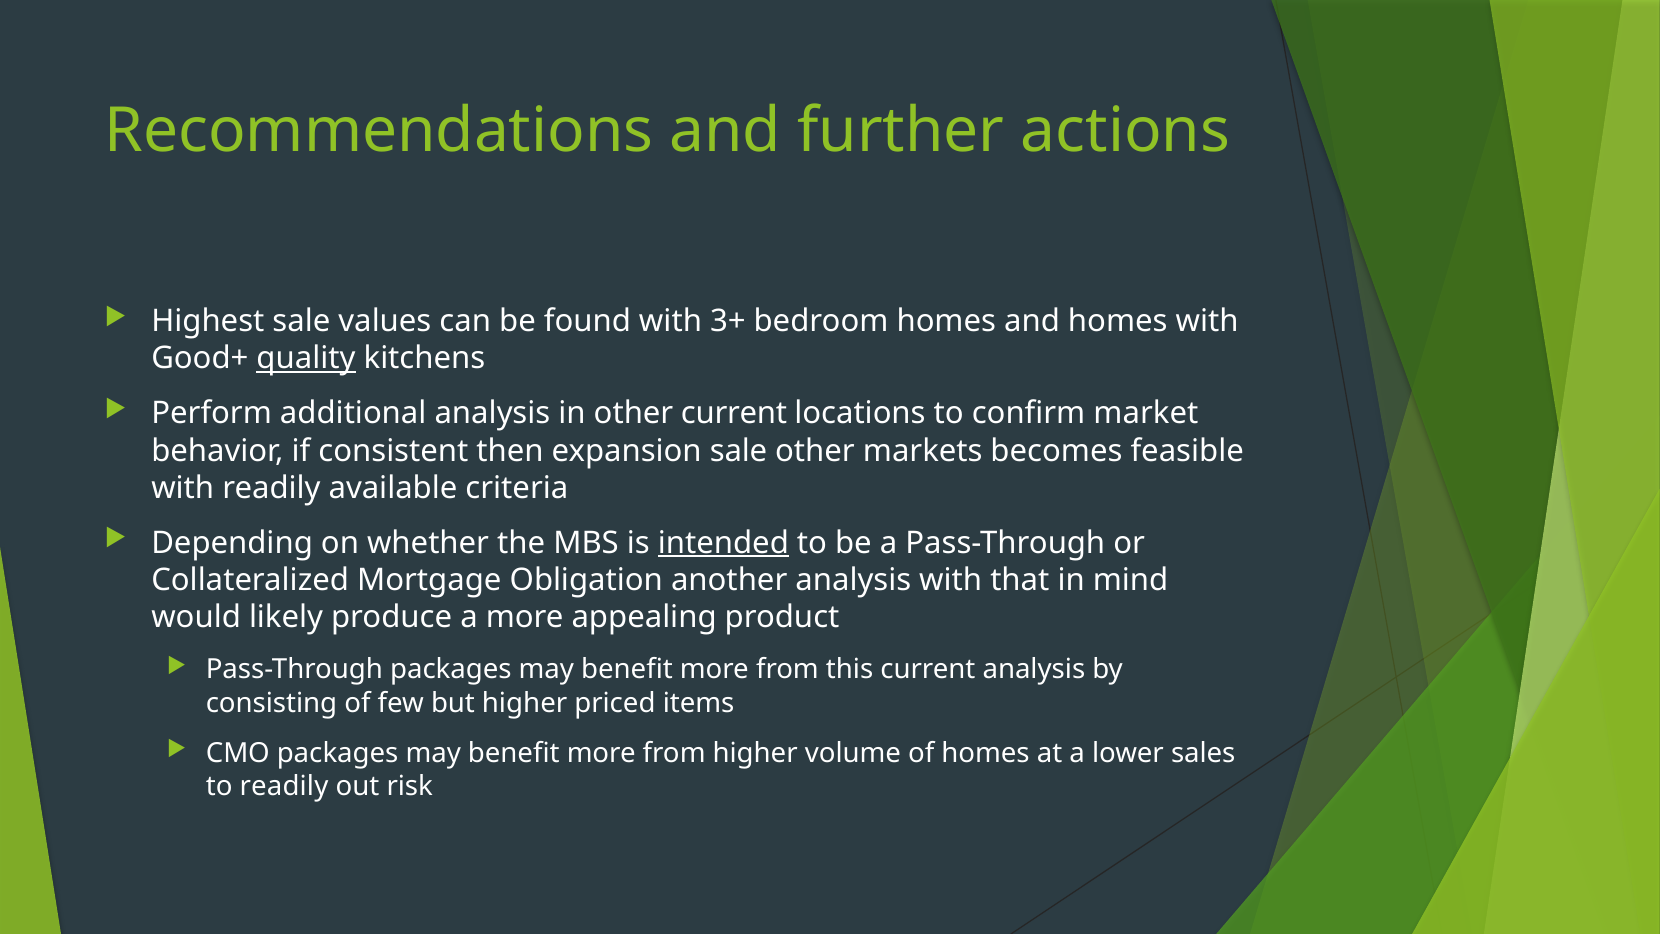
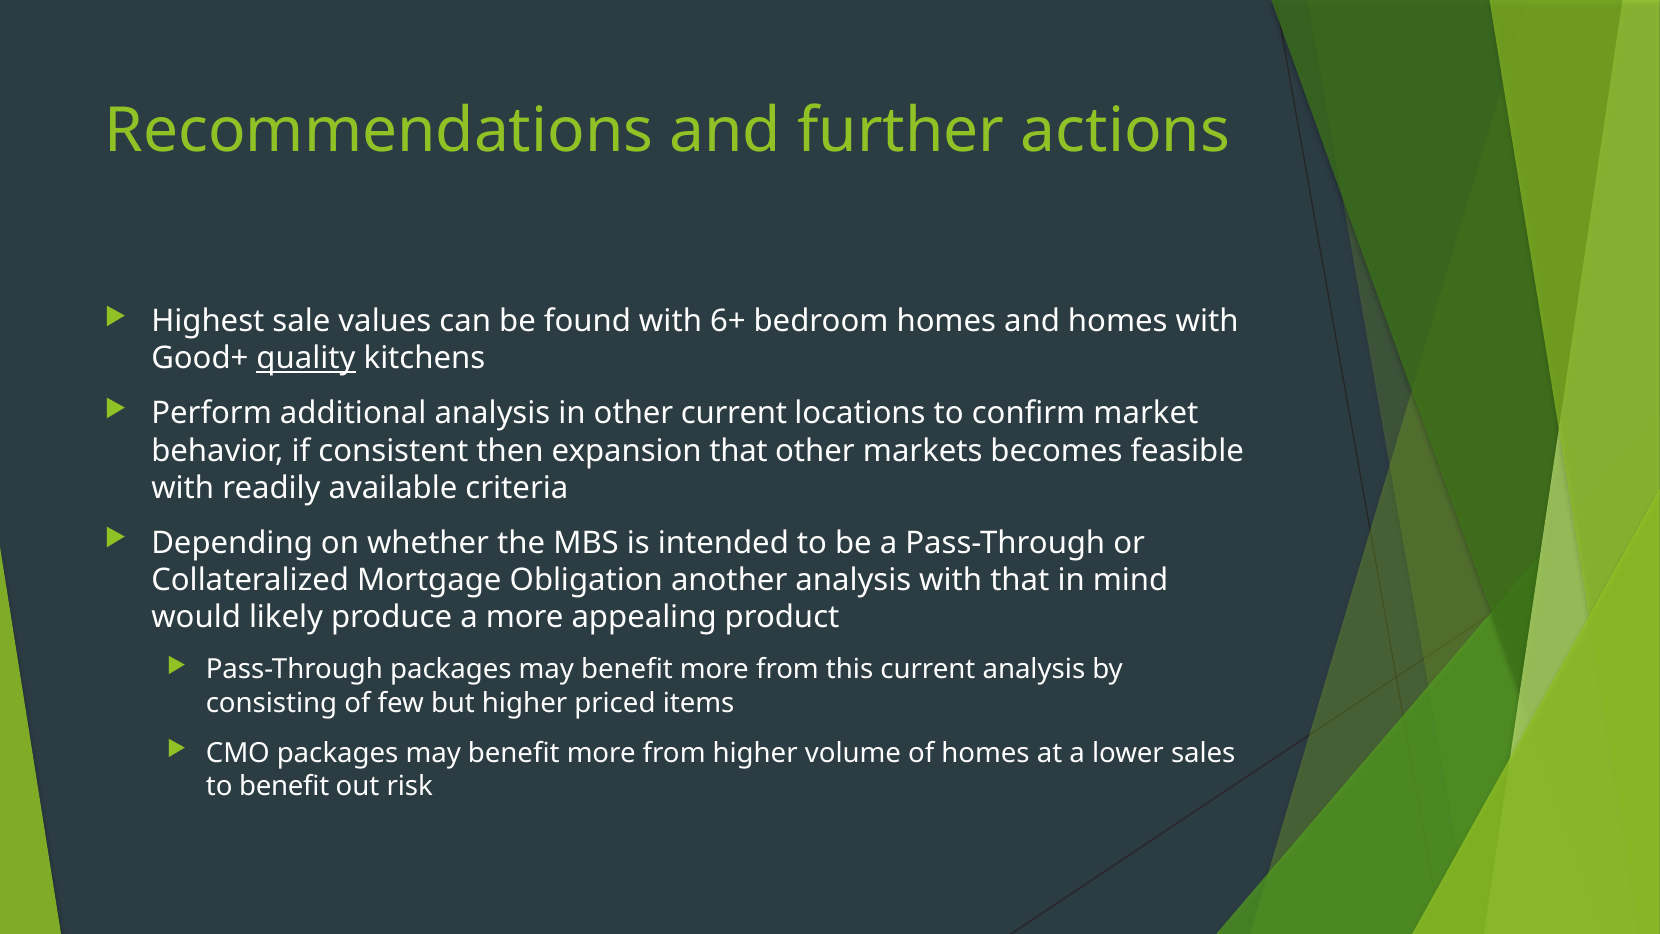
3+: 3+ -> 6+ (728, 321)
expansion sale: sale -> that (739, 451)
intended underline: present -> none (723, 543)
to readily: readily -> benefit (284, 786)
